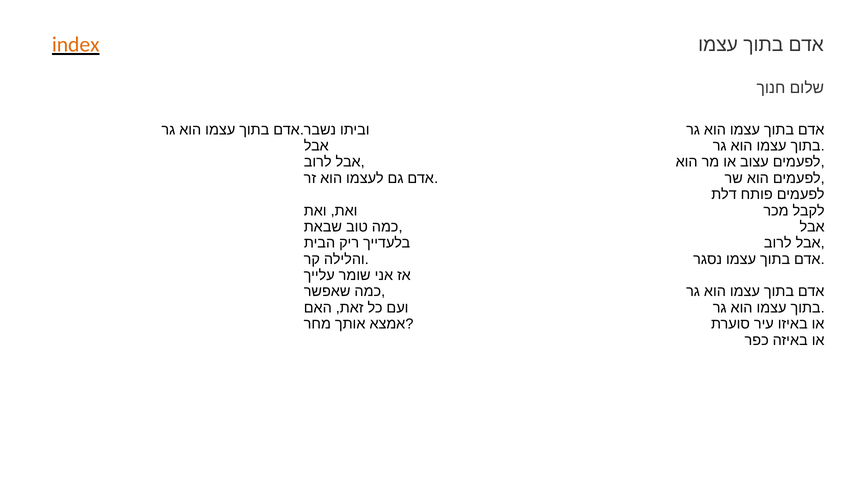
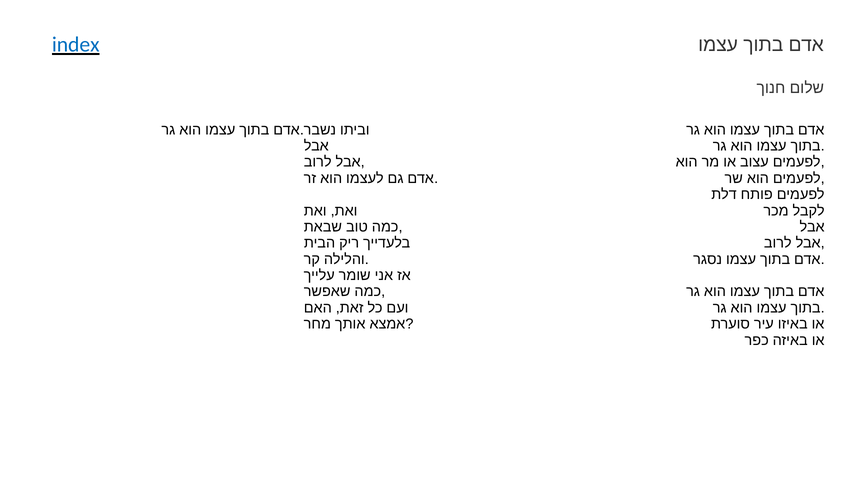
index colour: orange -> blue (76, 45)
